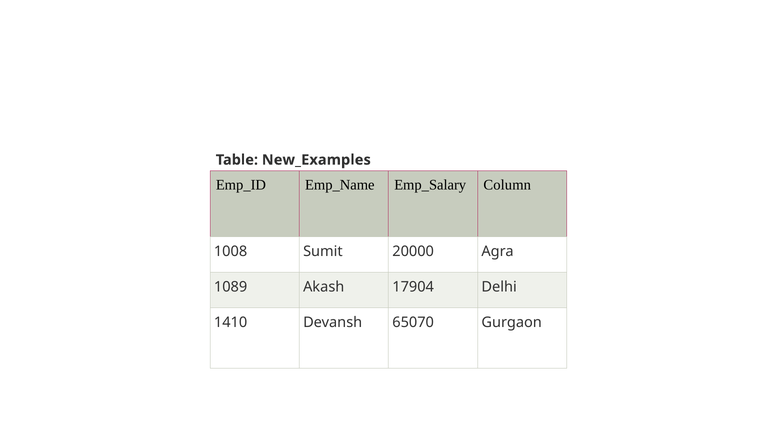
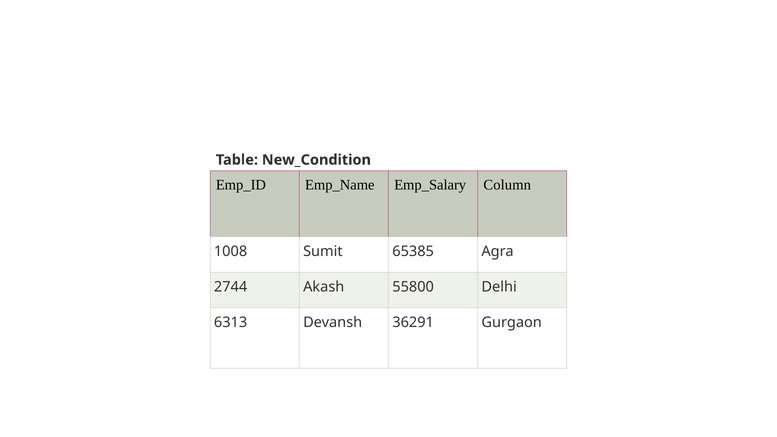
New_Examples: New_Examples -> New_Condition (316, 160)
20000: 20000 -> 65385 (413, 251)
1089: 1089 -> 2744 (231, 287)
17904: 17904 -> 55800 (413, 287)
1410: 1410 -> 6313 (231, 322)
65070: 65070 -> 36291 (413, 322)
